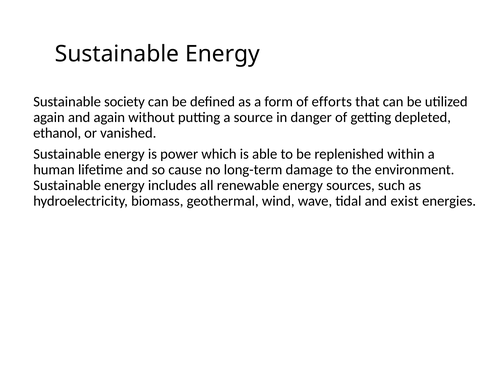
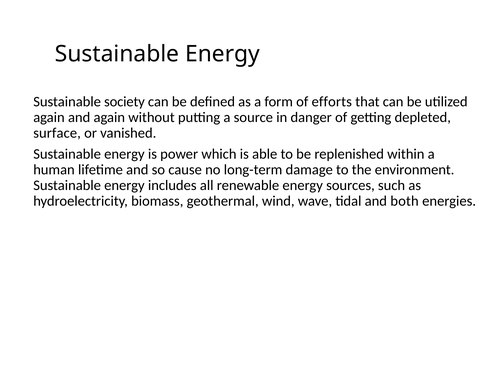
ethanol: ethanol -> surface (57, 133)
exist: exist -> both (405, 201)
